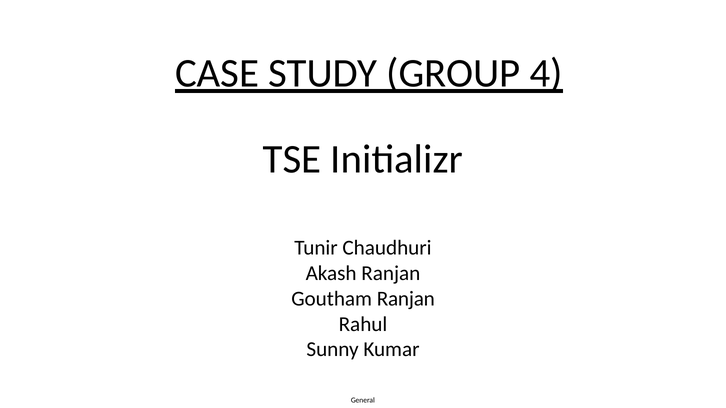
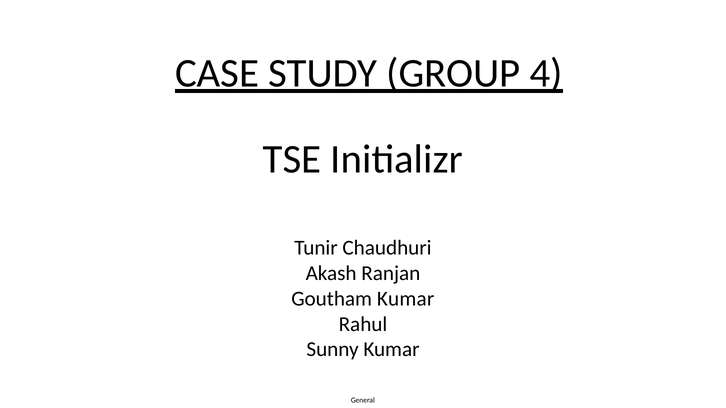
Goutham Ranjan: Ranjan -> Kumar (406, 299)
